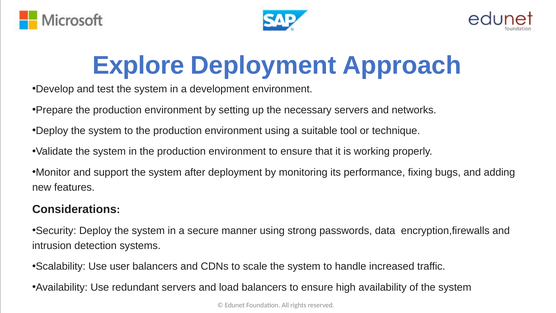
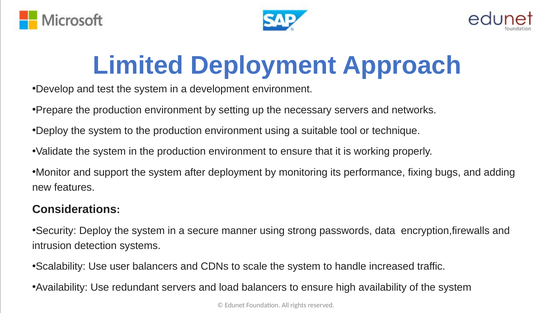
Explore: Explore -> Limited (138, 65)
